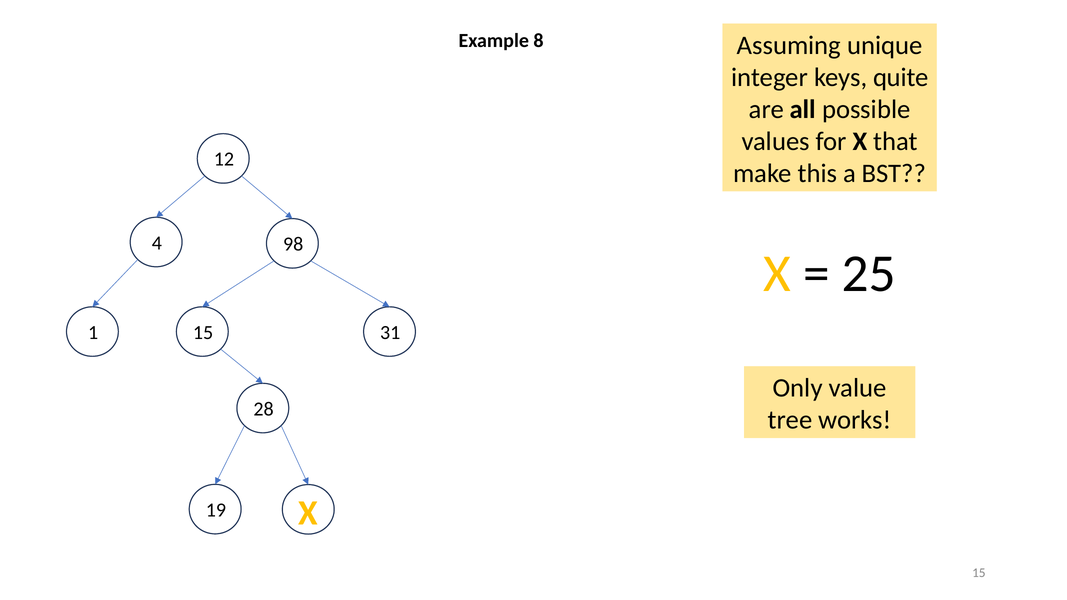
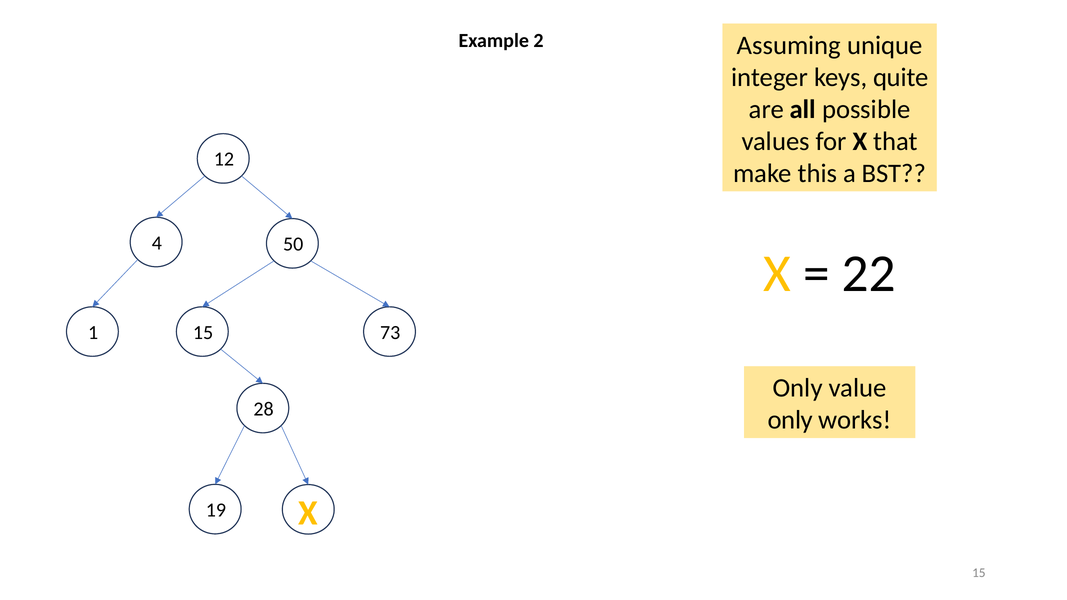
8: 8 -> 2 (539, 41)
98: 98 -> 50 (293, 244)
25: 25 -> 22 (869, 274)
31: 31 -> 73 (390, 333)
tree: tree -> only (790, 420)
